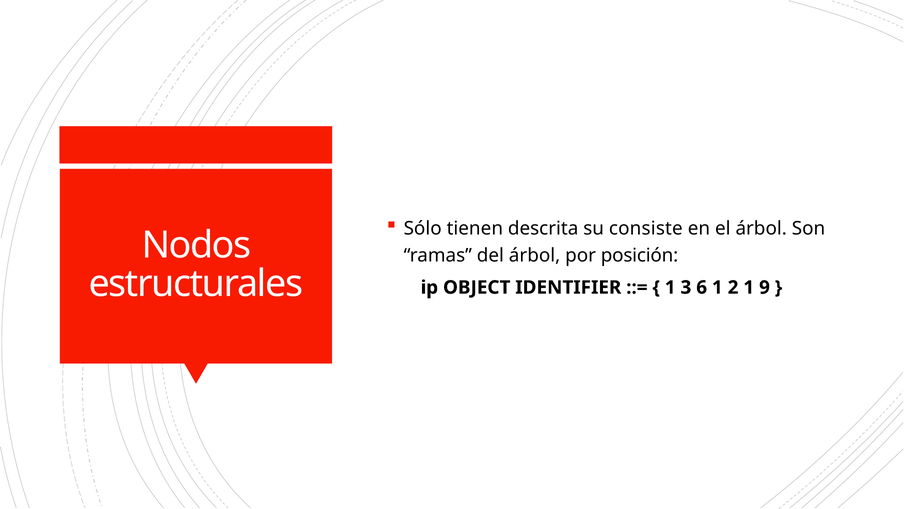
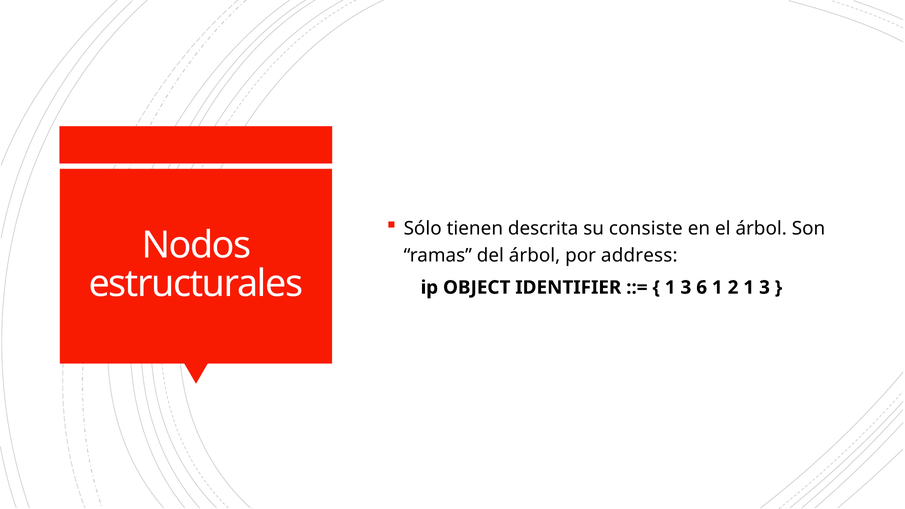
posición: posición -> address (639, 256)
2 1 9: 9 -> 3 (765, 288)
